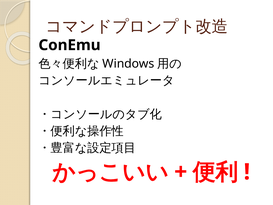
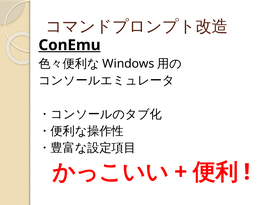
ConEmu underline: none -> present (70, 45)
